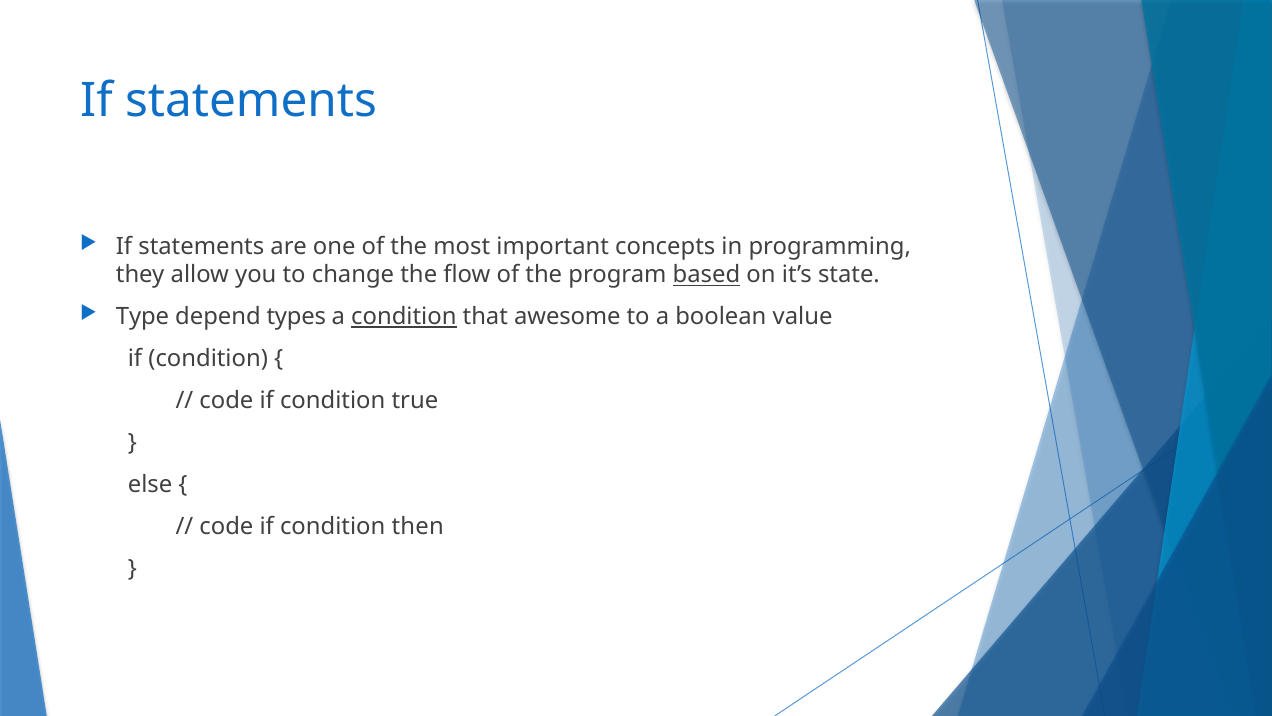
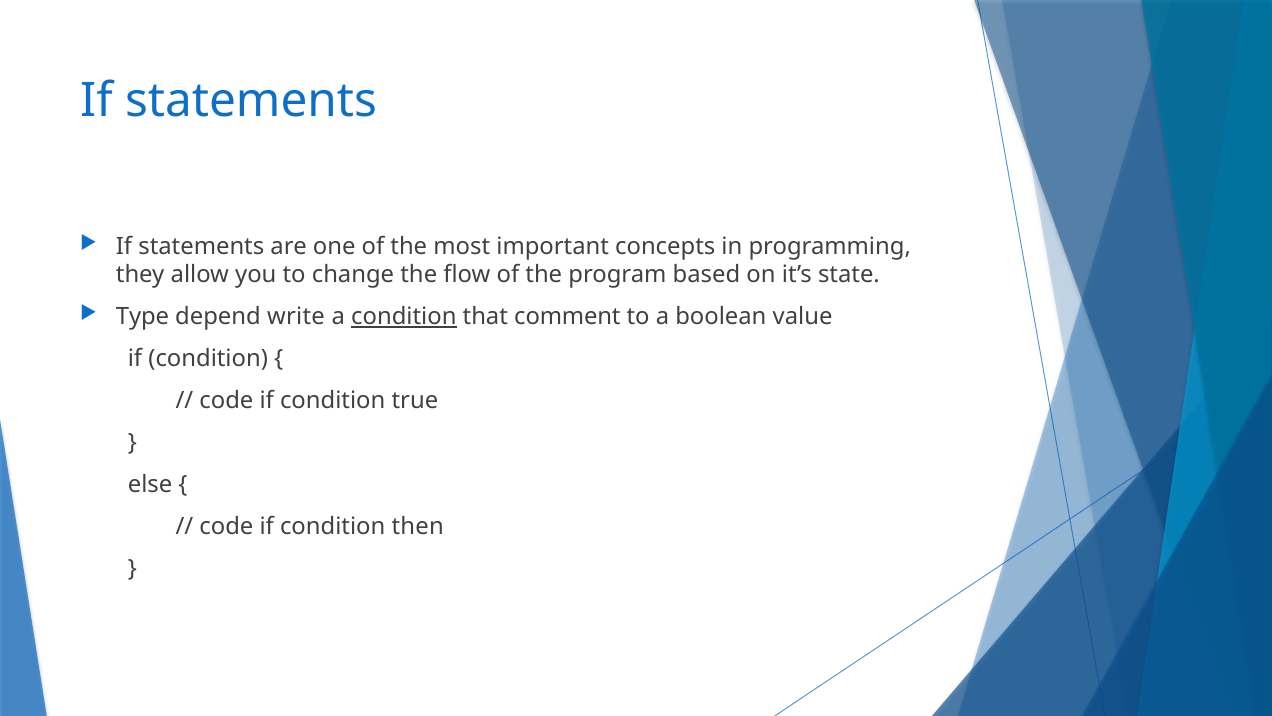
based underline: present -> none (706, 275)
types: types -> write (296, 317)
awesome: awesome -> comment (567, 317)
